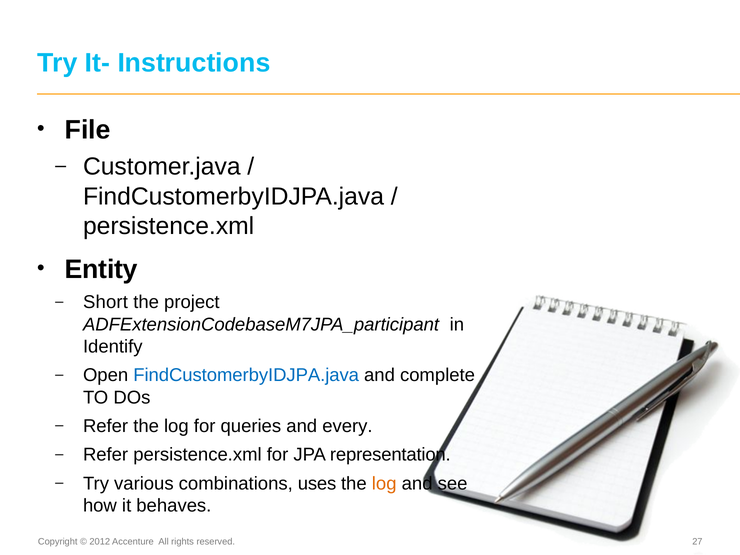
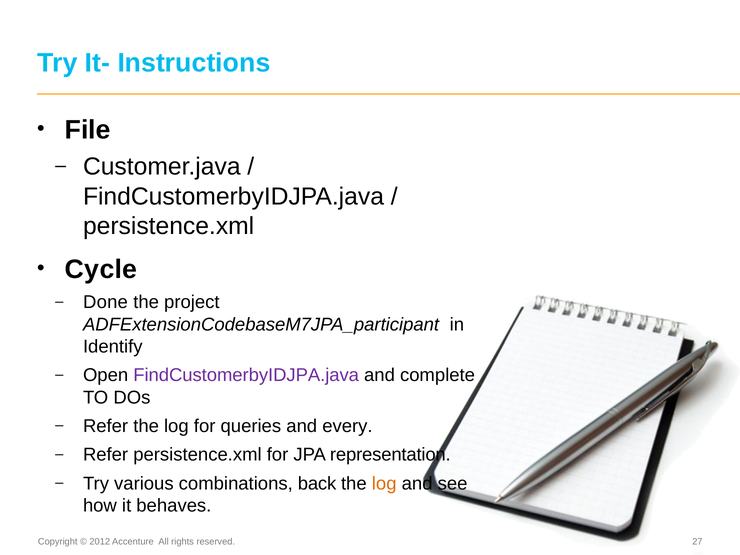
Entity: Entity -> Cycle (101, 269)
Short: Short -> Done (105, 302)
FindCustomerbyIDJPA.java colour: blue -> purple (246, 375)
uses: uses -> back (317, 483)
